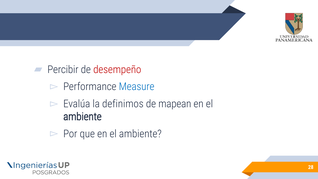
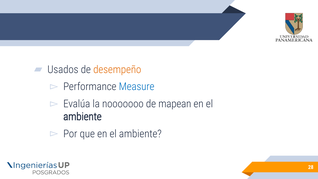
Percibir: Percibir -> Usados (63, 70)
desempeño colour: red -> orange (117, 70)
definimos: definimos -> nooooooo (123, 104)
